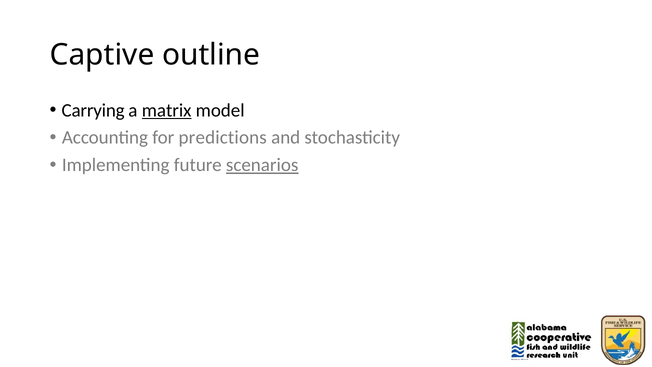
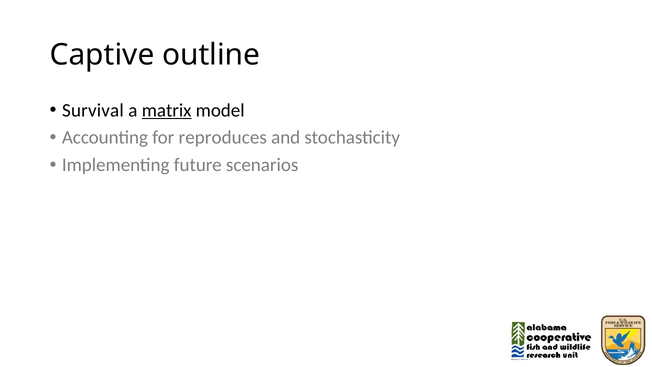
Carrying: Carrying -> Survival (93, 110)
predictions: predictions -> reproduces (223, 138)
scenarios underline: present -> none (262, 165)
